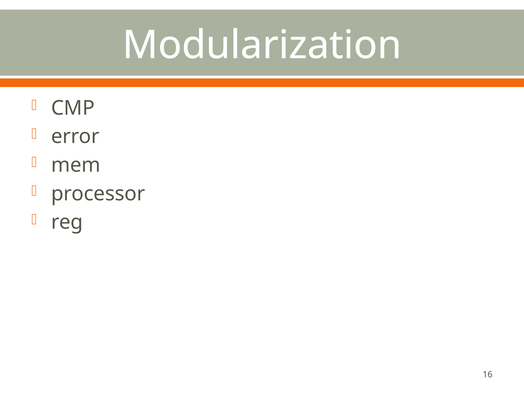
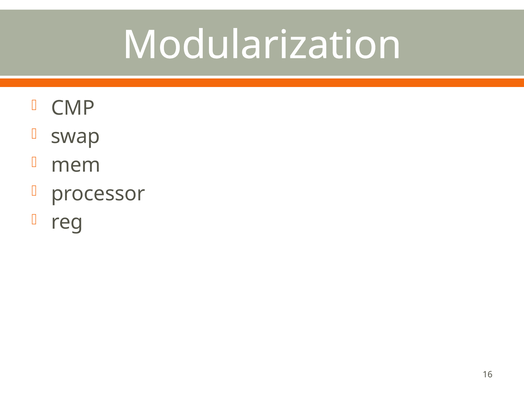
error: error -> swap (75, 137)
